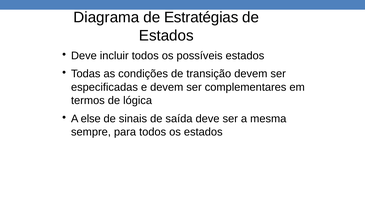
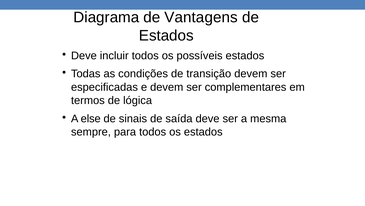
Estratégias: Estratégias -> Vantagens (201, 17)
